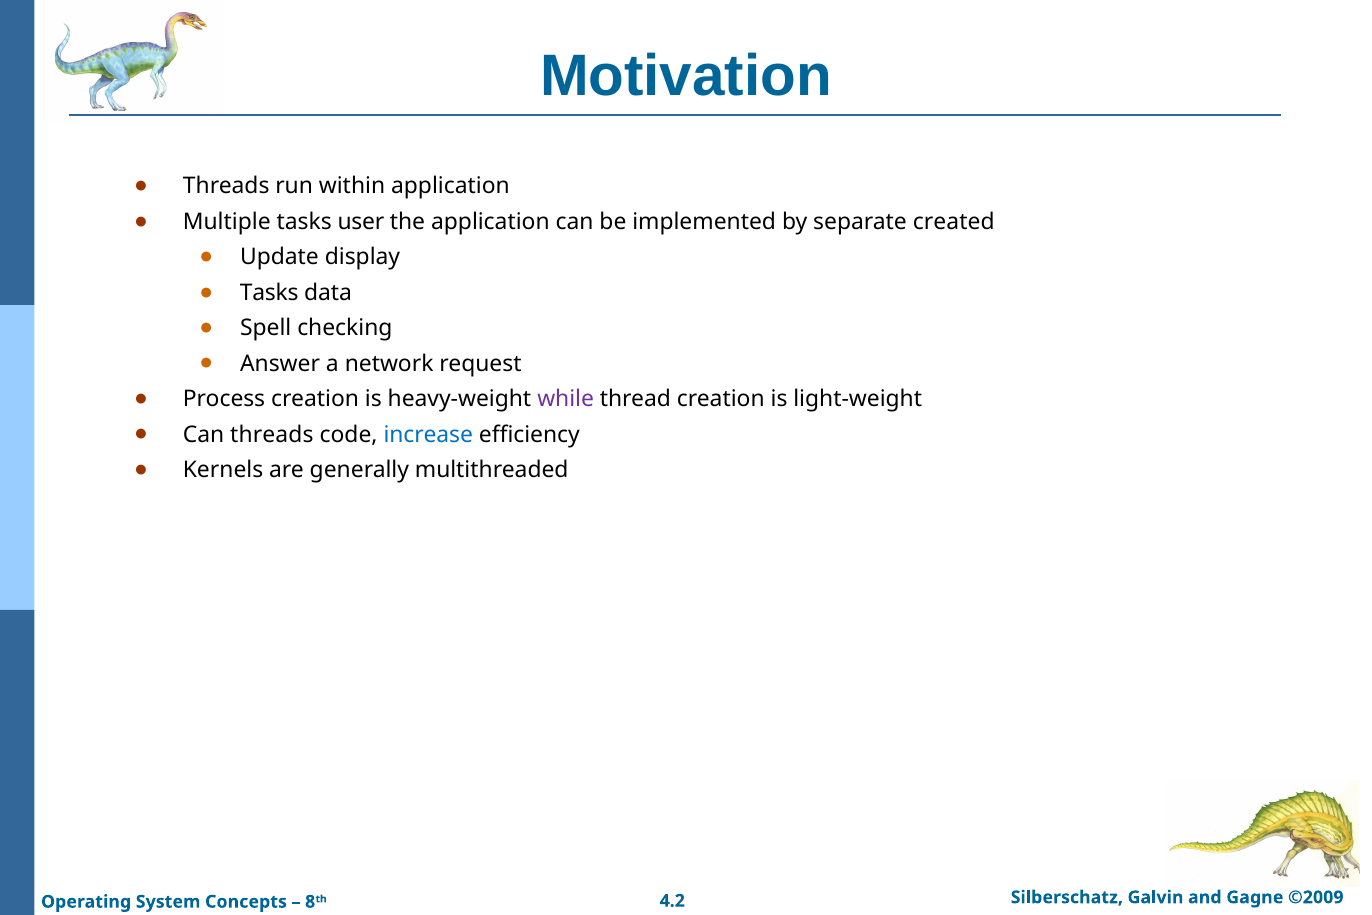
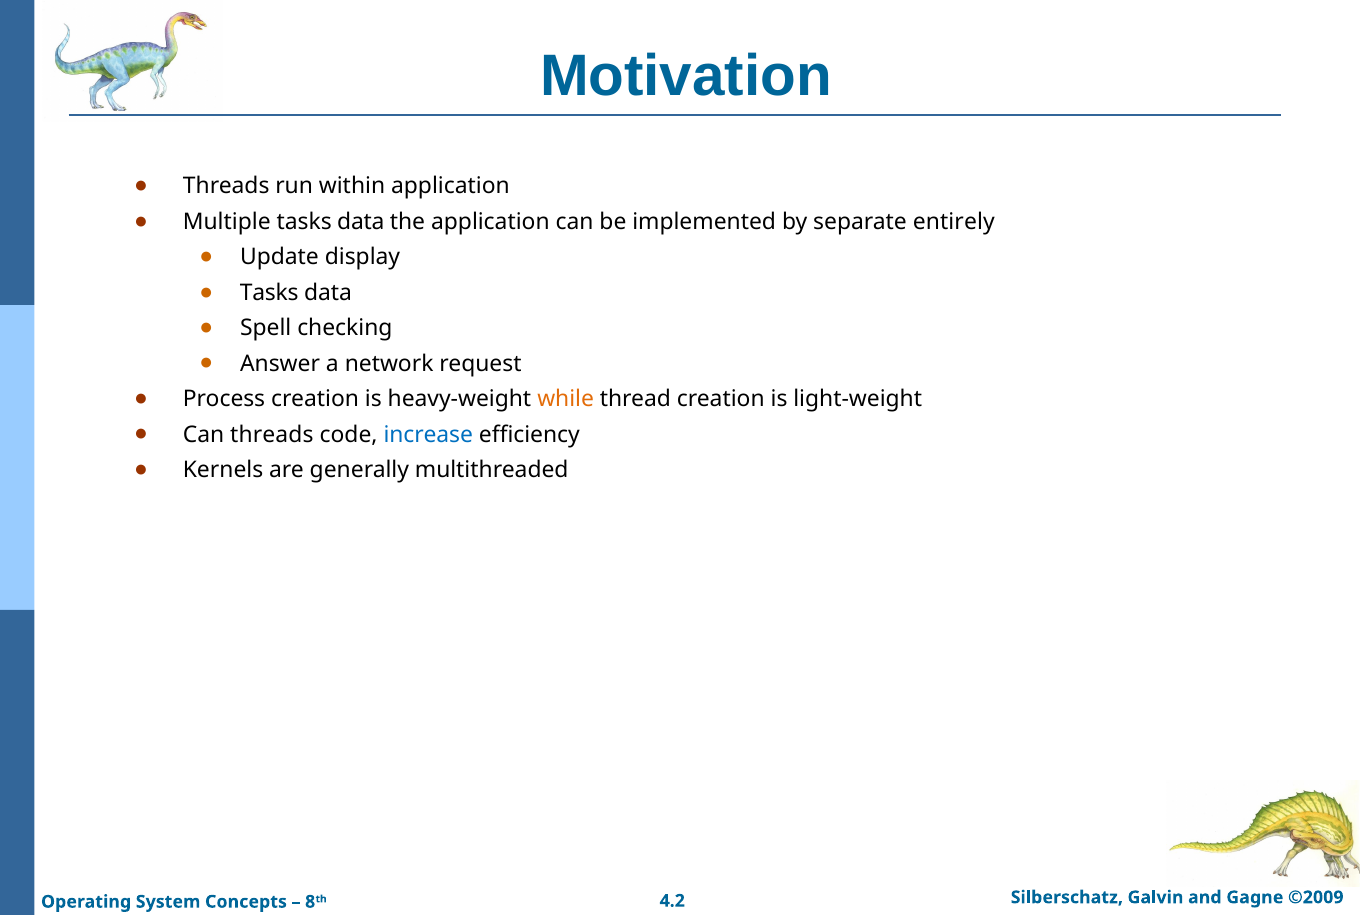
Multiple tasks user: user -> data (361, 222)
created: created -> entirely (954, 222)
while colour: purple -> orange (566, 399)
